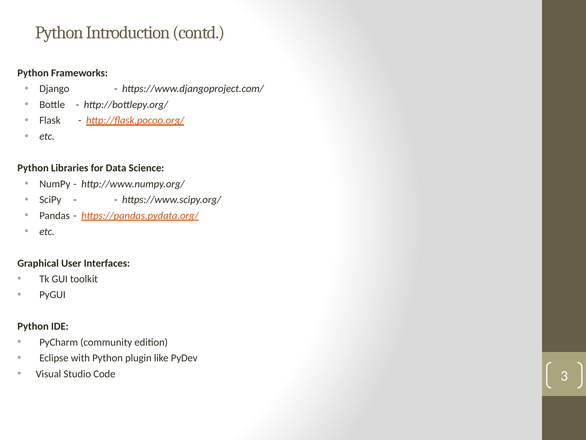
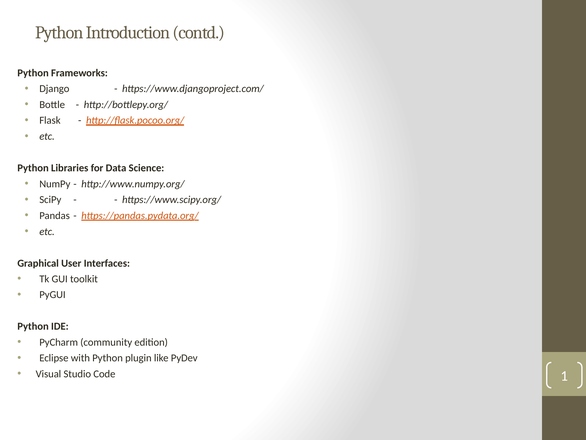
3: 3 -> 1 (564, 376)
